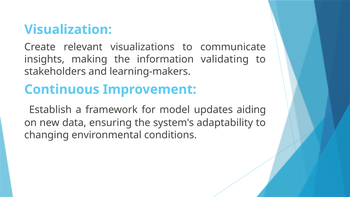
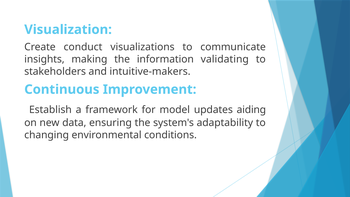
relevant: relevant -> conduct (83, 47)
learning-makers: learning-makers -> intuitive-makers (150, 72)
